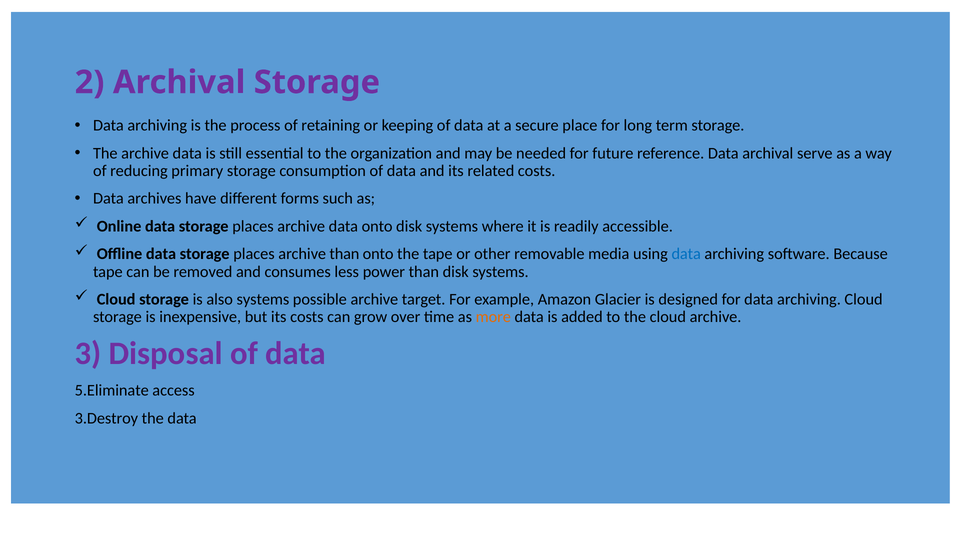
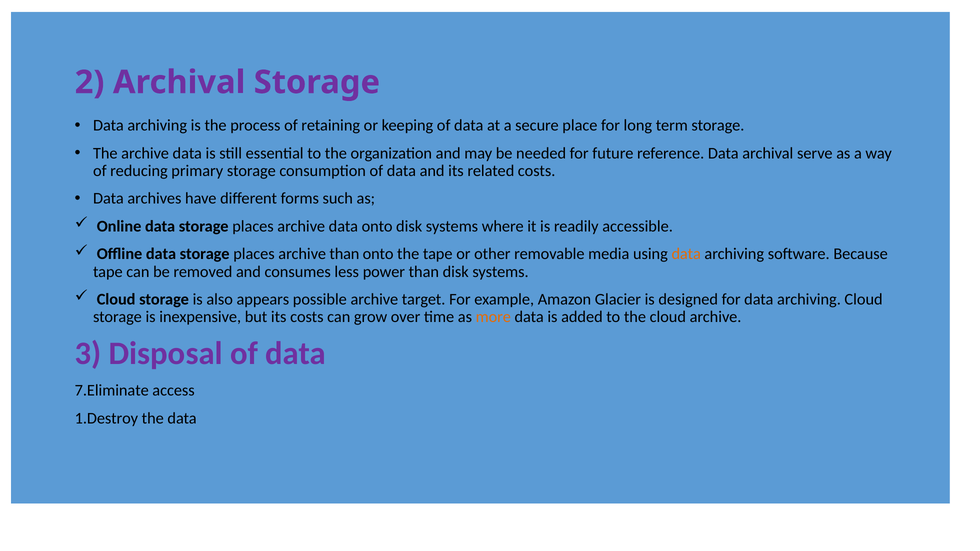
data colour: blue -> orange (686, 254)
also systems: systems -> appears (263, 300)
5.Eliminate: 5.Eliminate -> 7.Eliminate (112, 391)
3.Destroy: 3.Destroy -> 1.Destroy (106, 418)
